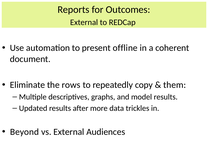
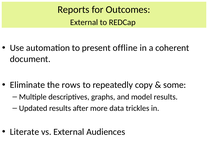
them: them -> some (175, 85)
Beyond: Beyond -> Literate (25, 132)
